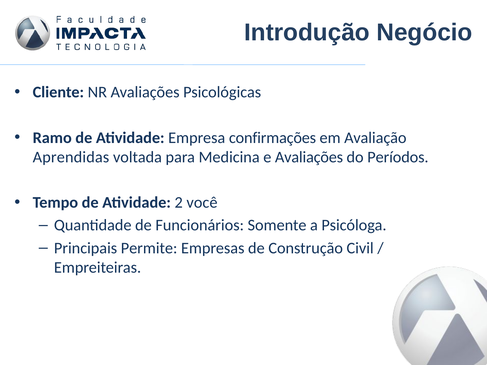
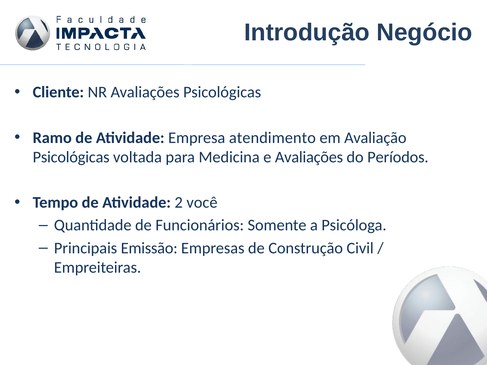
confirmações: confirmações -> atendimento (272, 138)
Aprendidas: Aprendidas -> Psicológicas (71, 157)
Permite: Permite -> Emissão (149, 248)
